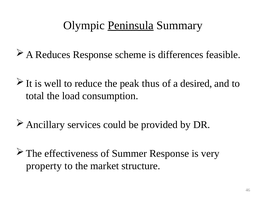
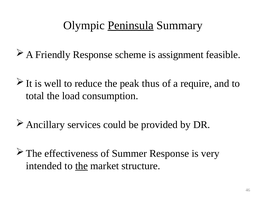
Reduces: Reduces -> Friendly (53, 55)
differences: differences -> assignment (181, 55)
desired: desired -> require (196, 84)
property: property -> intended (44, 166)
the underline: none -> present (82, 166)
